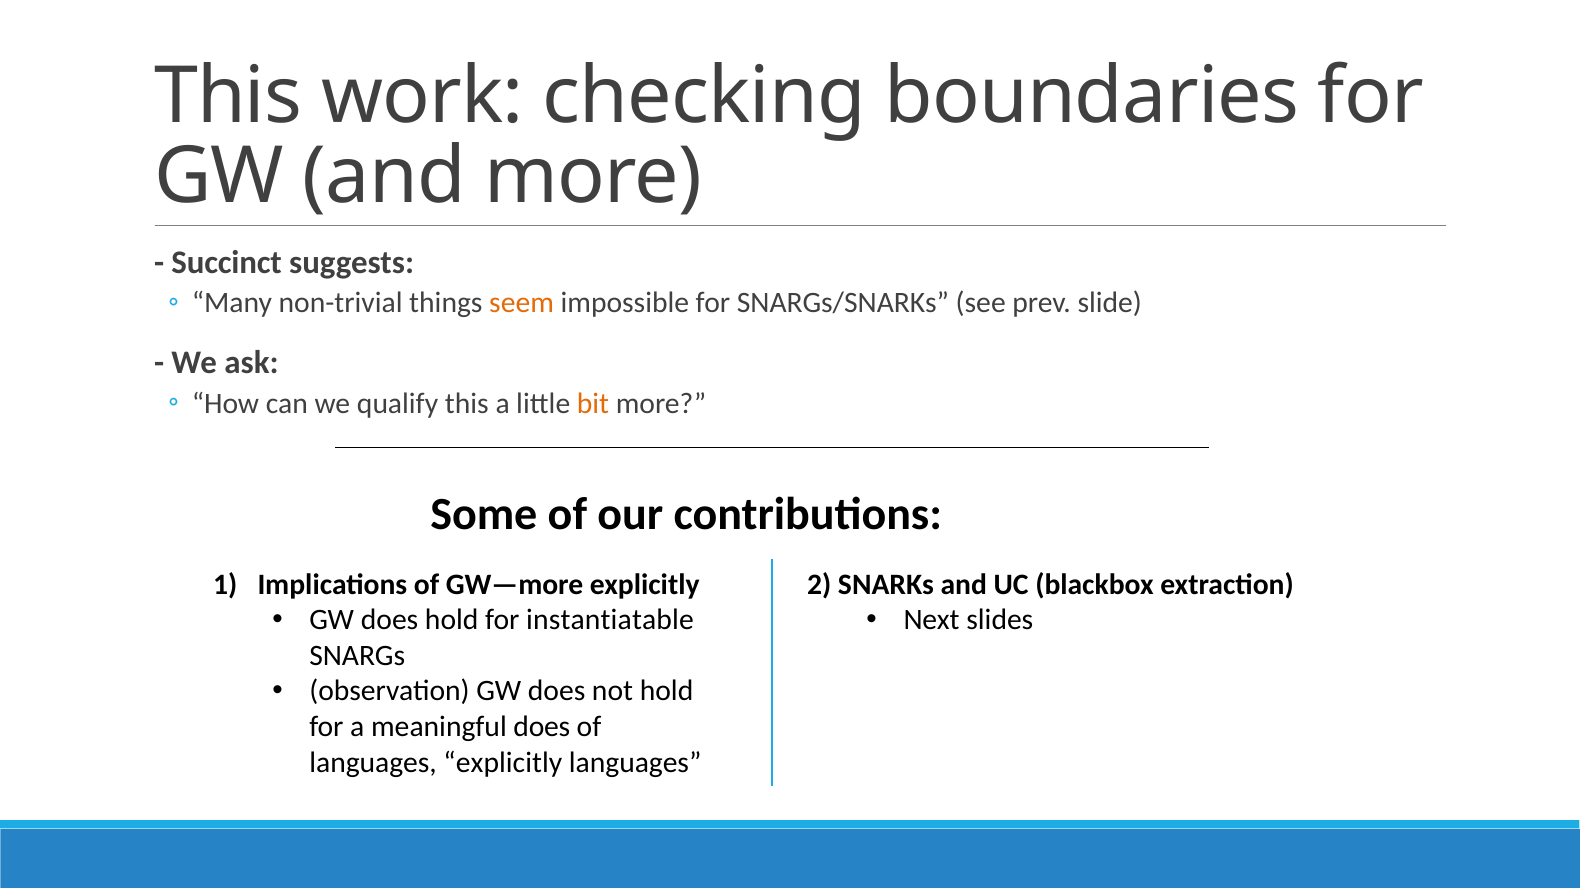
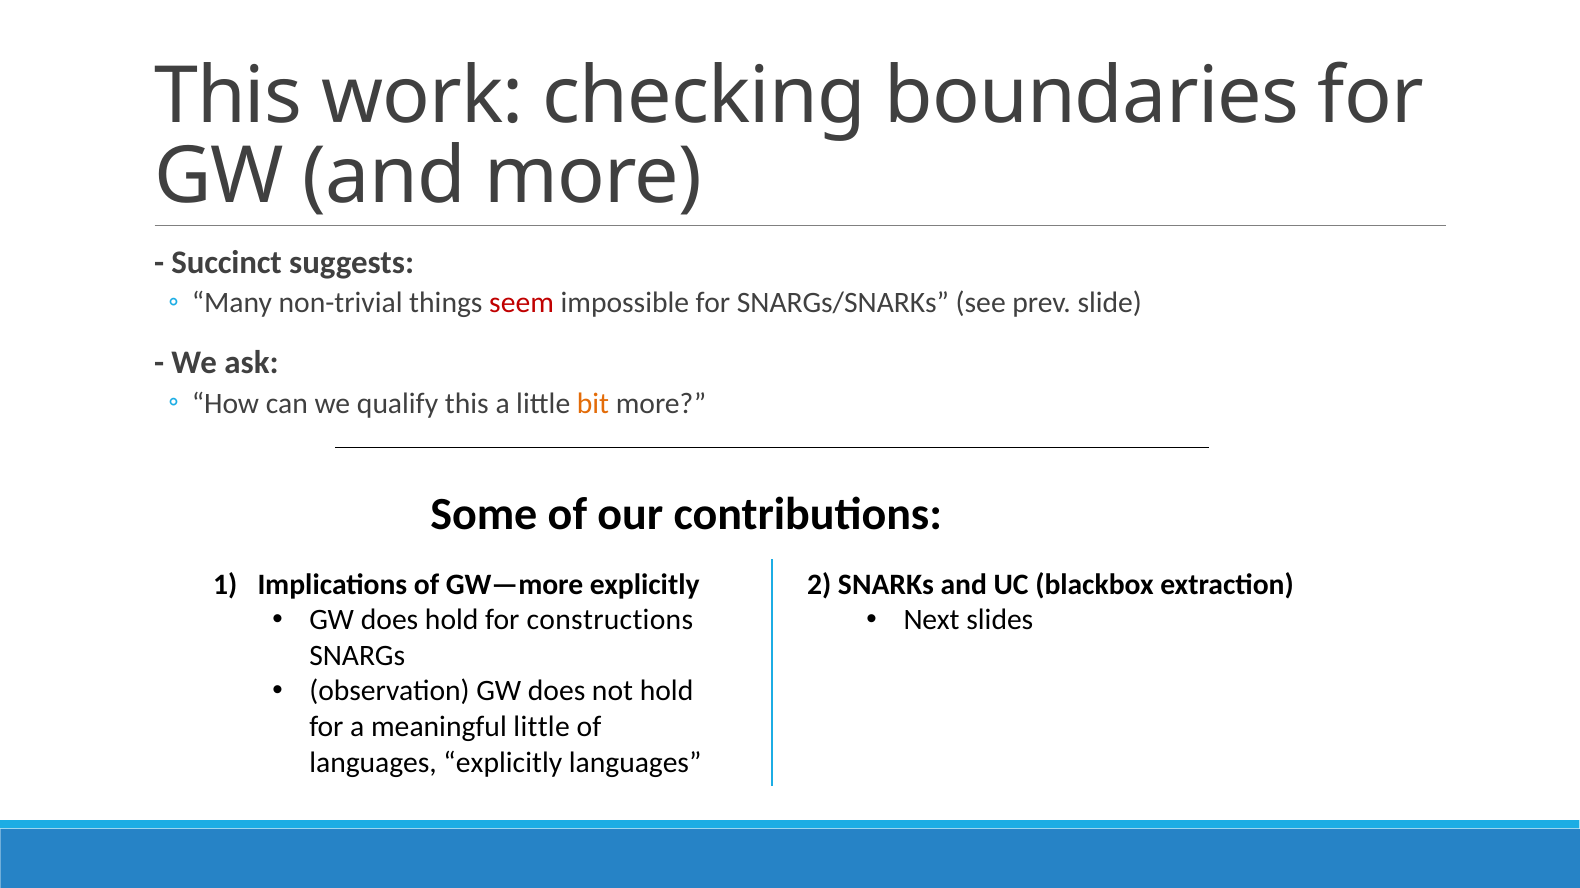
seem colour: orange -> red (522, 303)
instantiatable: instantiatable -> constructions (610, 621)
meaningful does: does -> little (542, 727)
